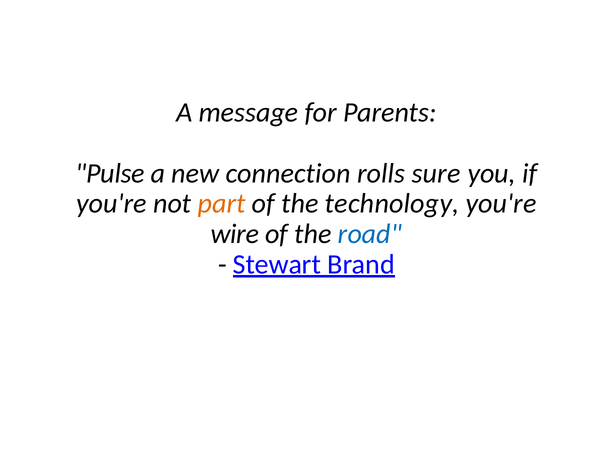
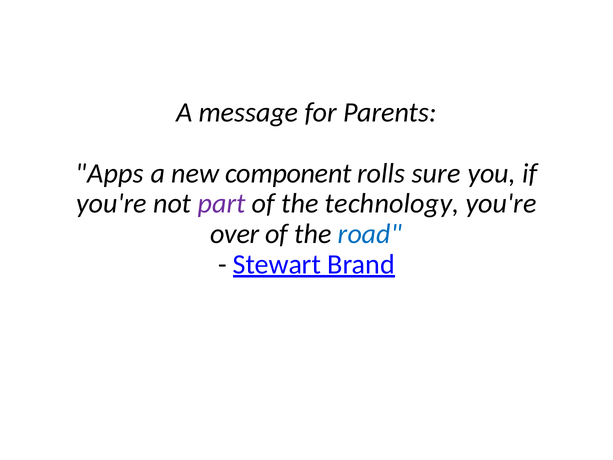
Pulse: Pulse -> Apps (110, 173)
connection: connection -> component (288, 173)
part colour: orange -> purple (222, 203)
wire: wire -> over (235, 234)
